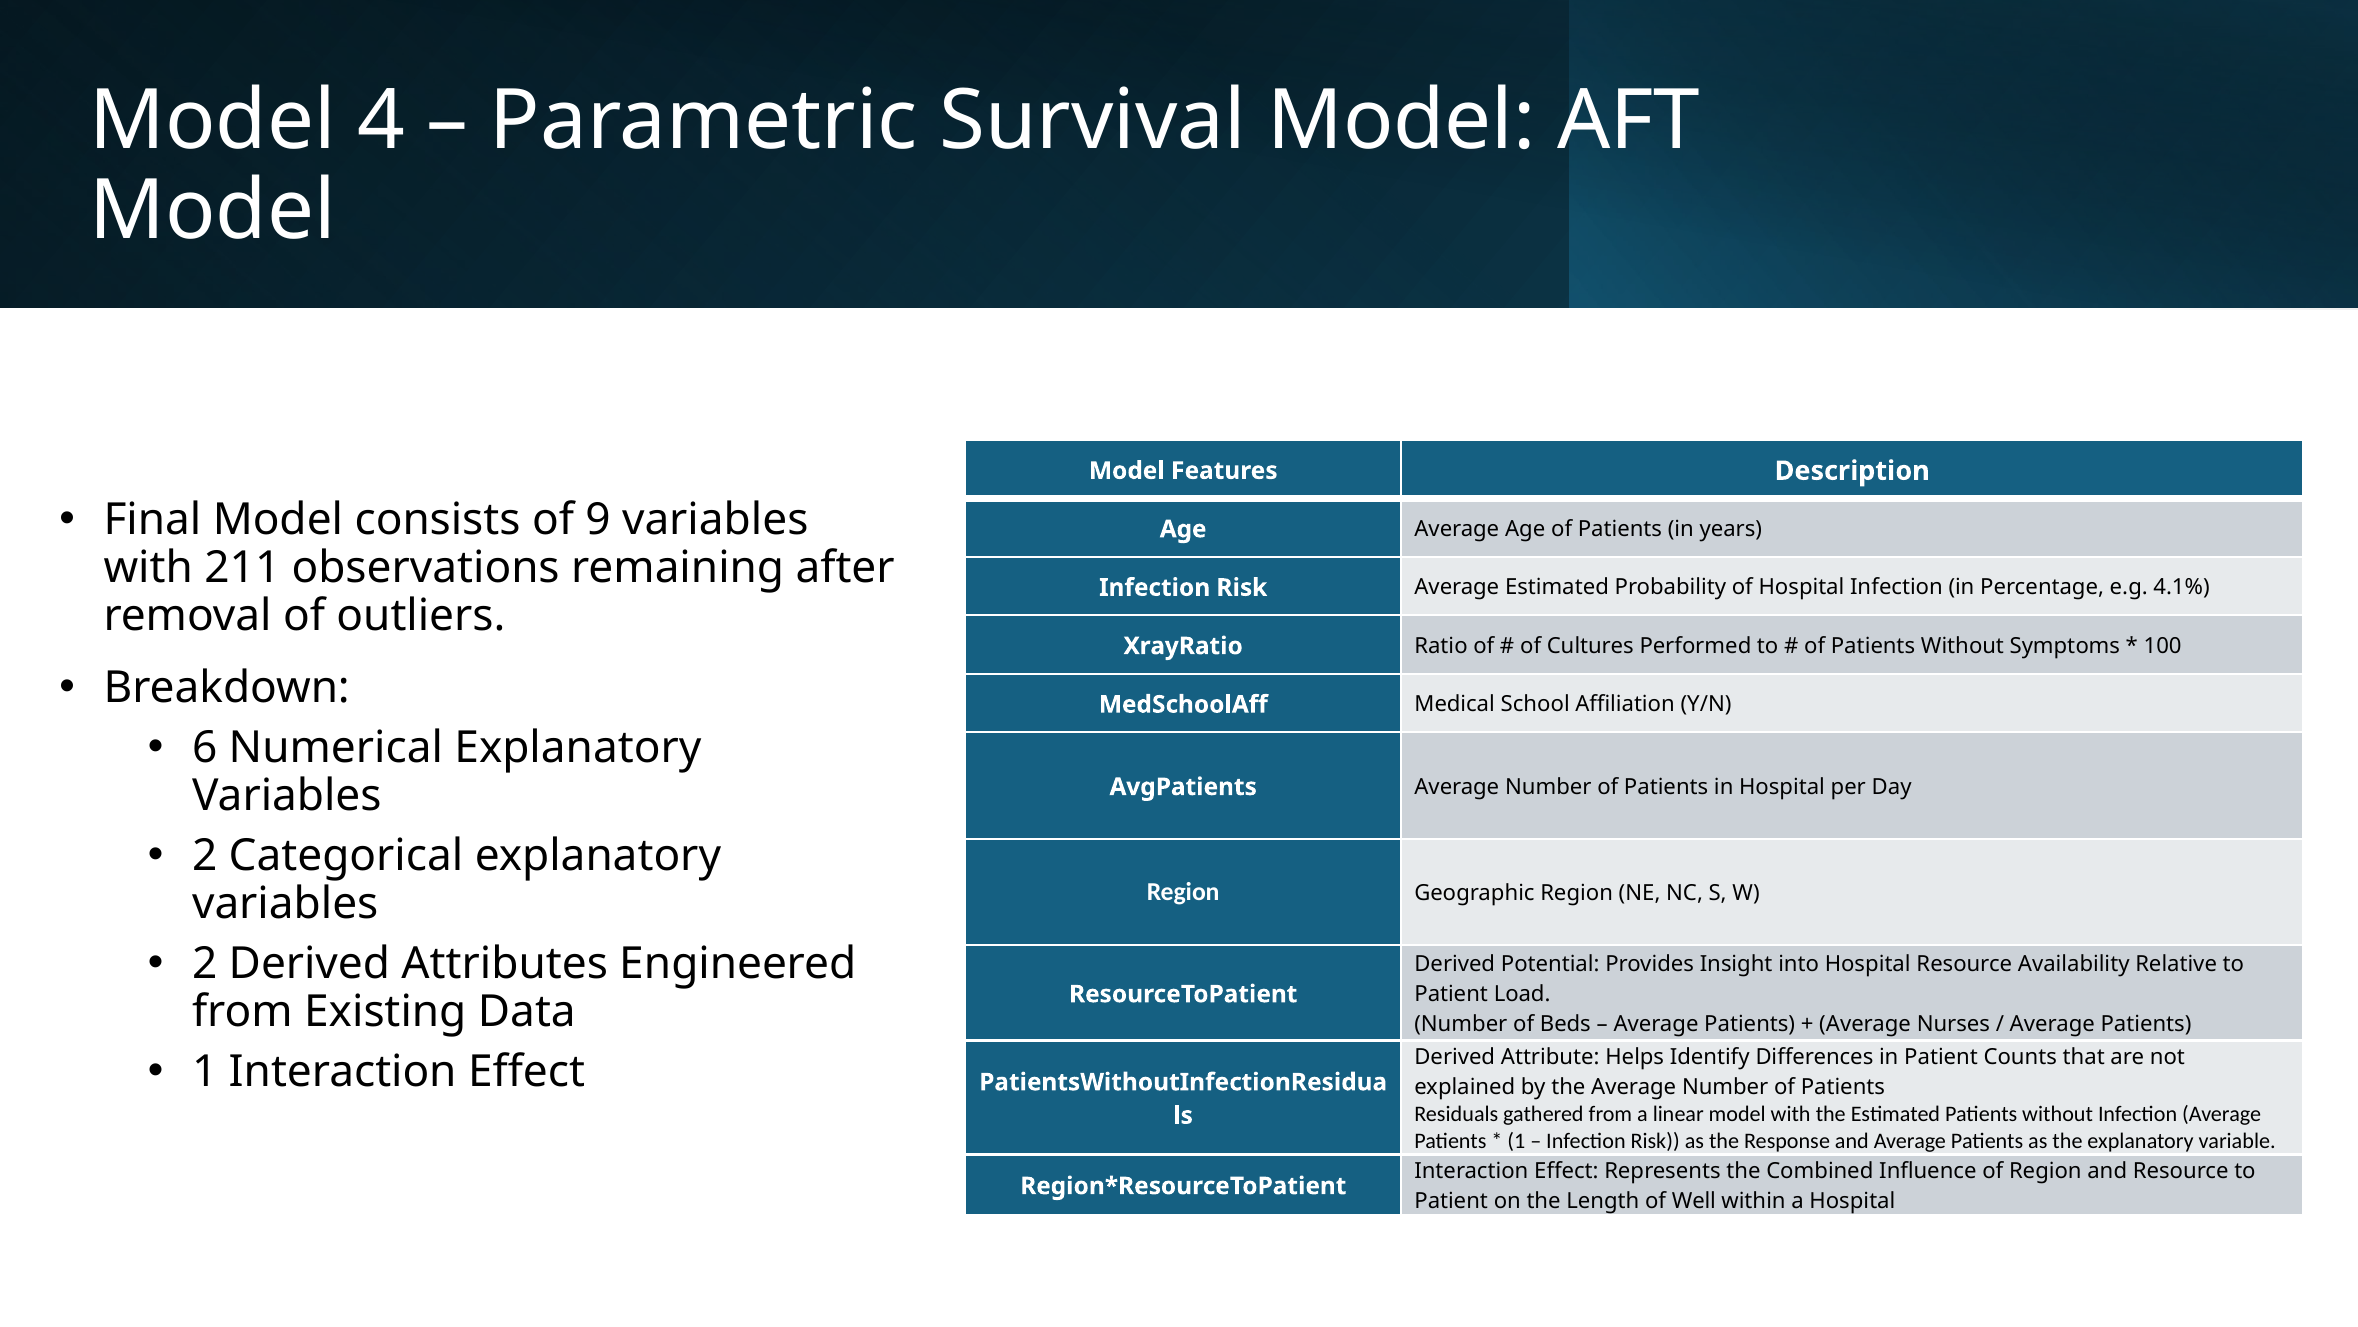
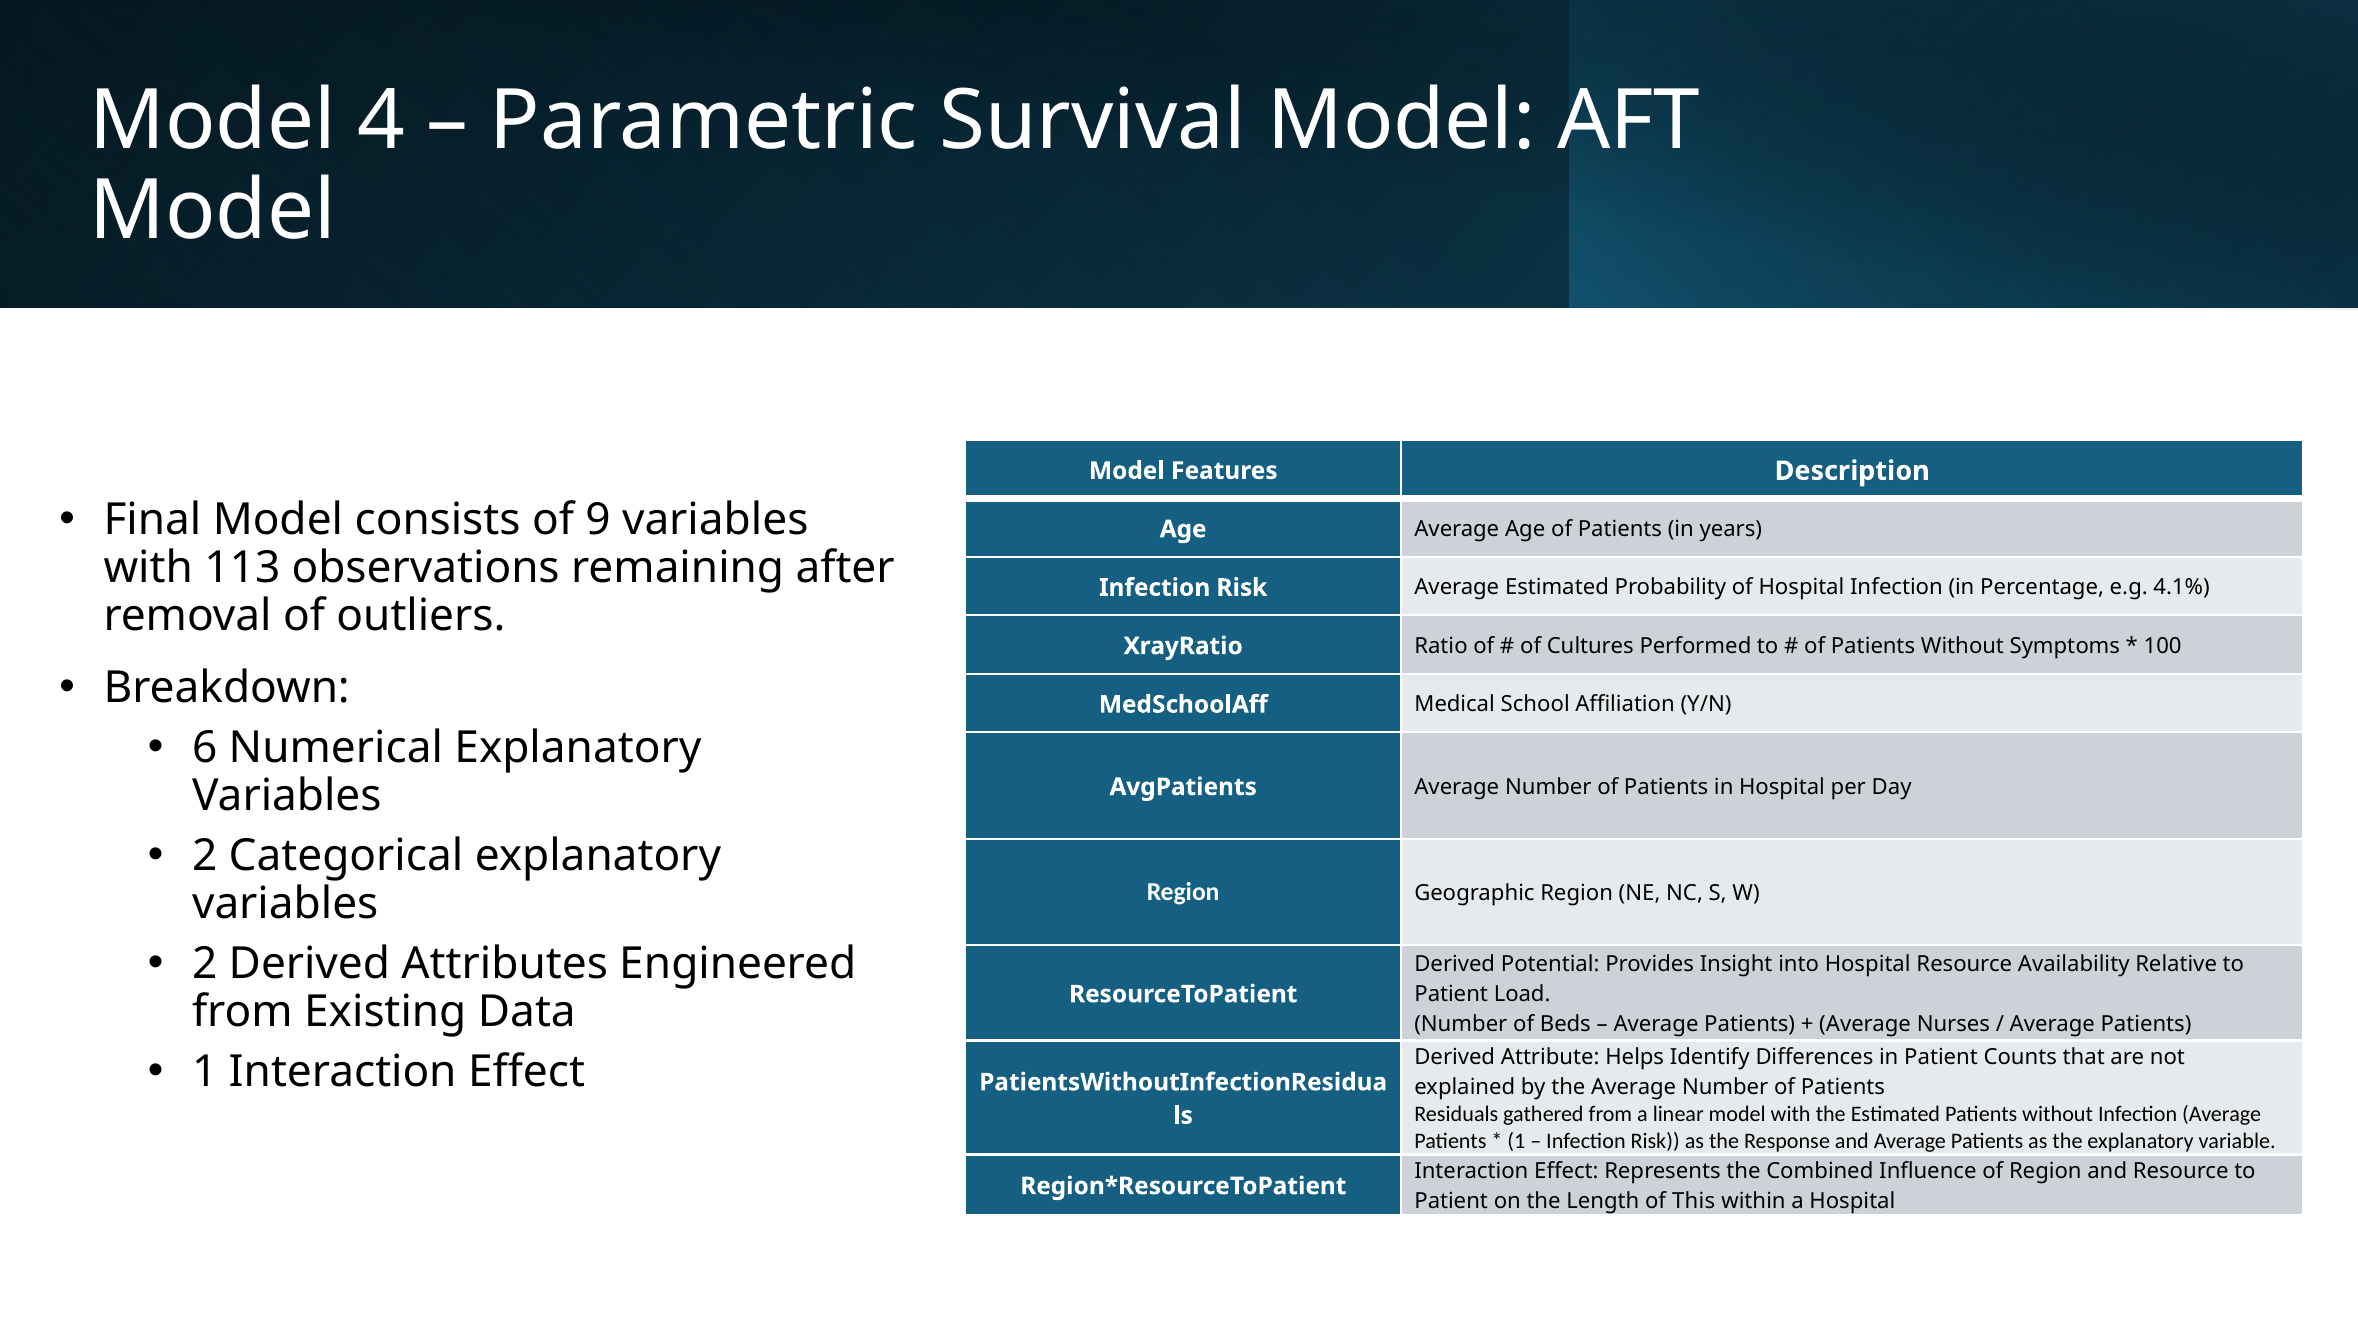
211: 211 -> 113 (242, 568)
Well: Well -> This (1694, 1200)
